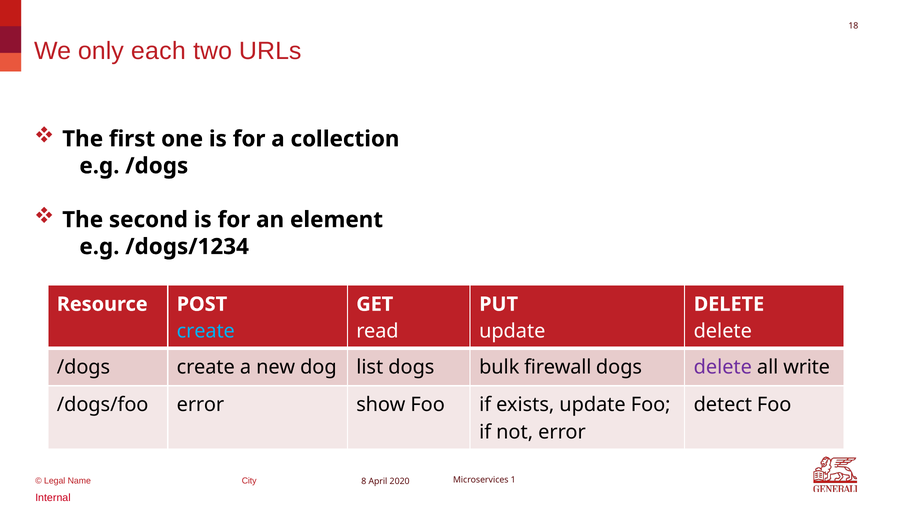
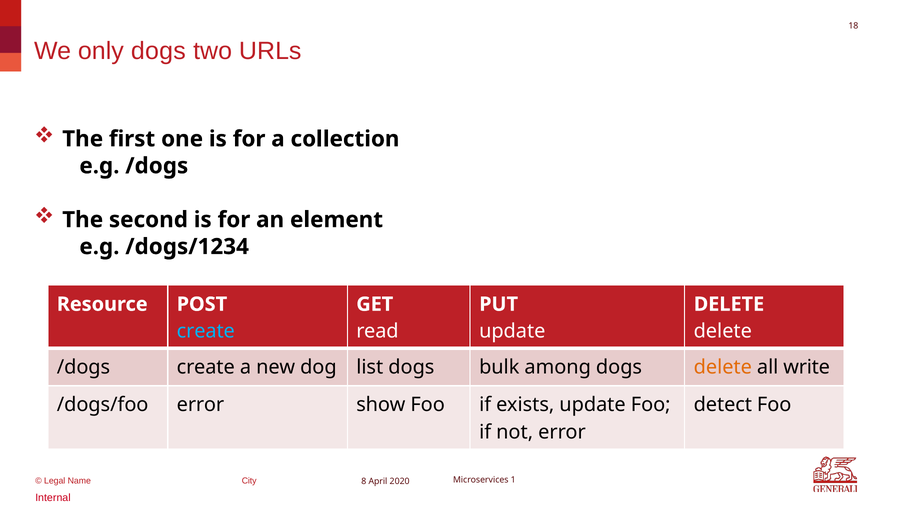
only each: each -> dogs (158, 51)
firewall: firewall -> among (558, 368)
delete colour: purple -> orange (723, 368)
